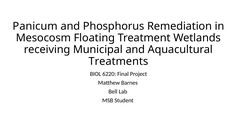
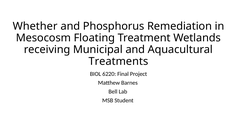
Panicum: Panicum -> Whether (35, 26)
